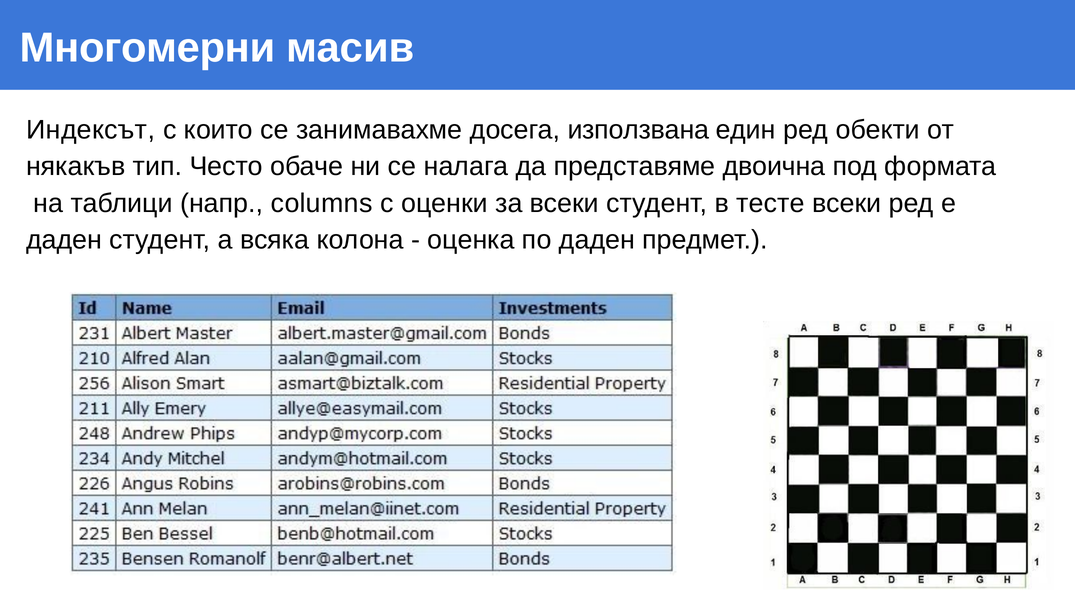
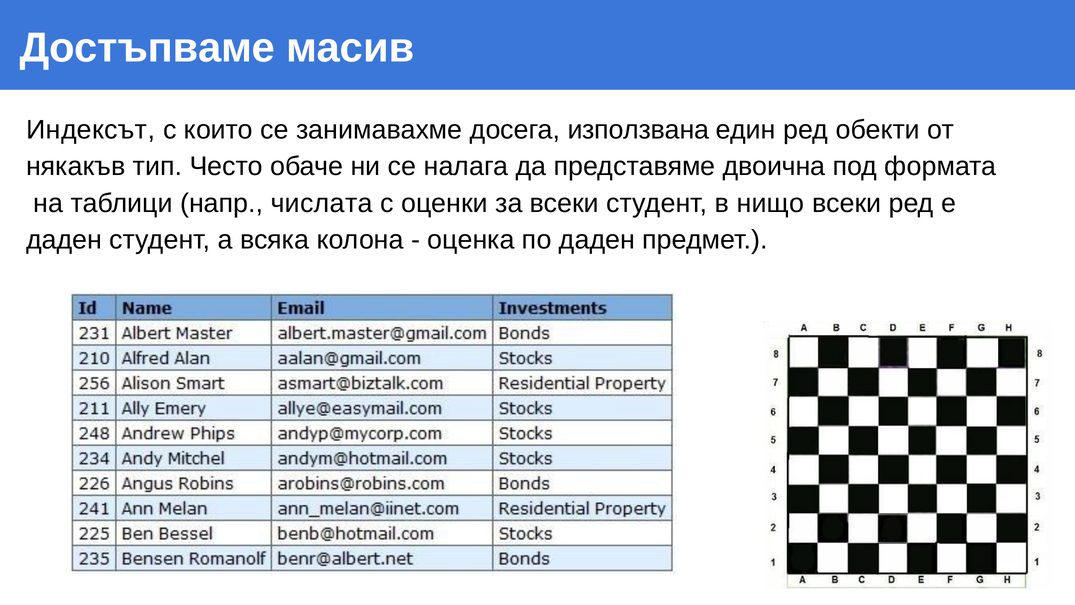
Многомерни: Многомерни -> Достъпваме (147, 48)
columns: columns -> числата (322, 203)
тесте: тесте -> нищо (770, 203)
